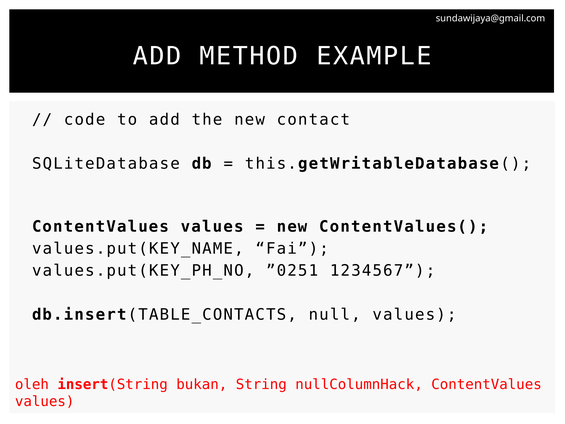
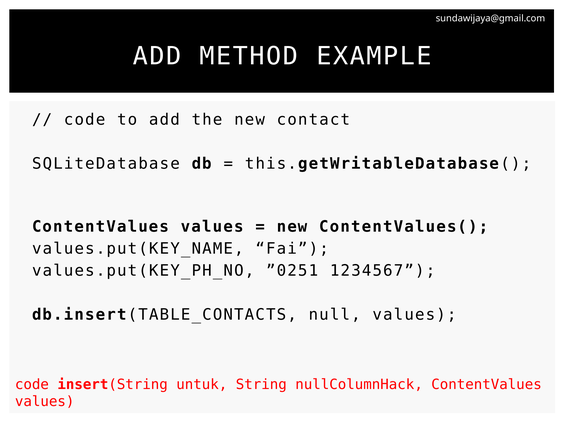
oleh: oleh -> code (32, 384)
bukan: bukan -> untuk (202, 384)
